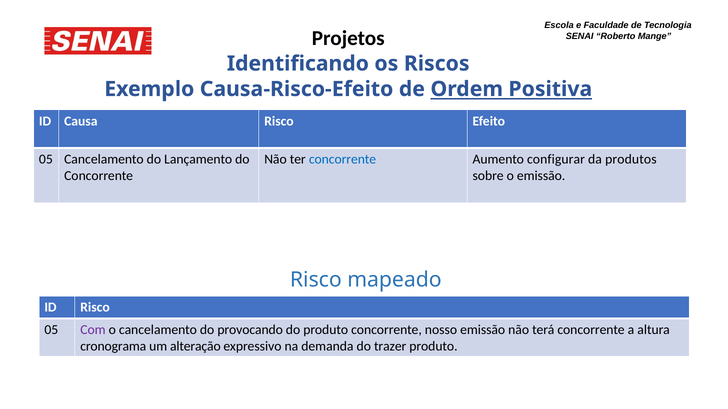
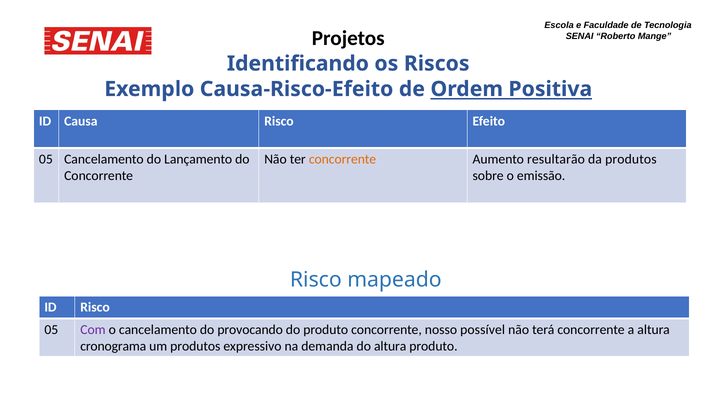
concorrente colour: blue -> orange (343, 159)
configurar: configurar -> resultarão (556, 159)
nosso emissão: emissão -> possível (483, 330)
um alteração: alteração -> produtos (195, 347)
do trazer: trazer -> altura (390, 347)
